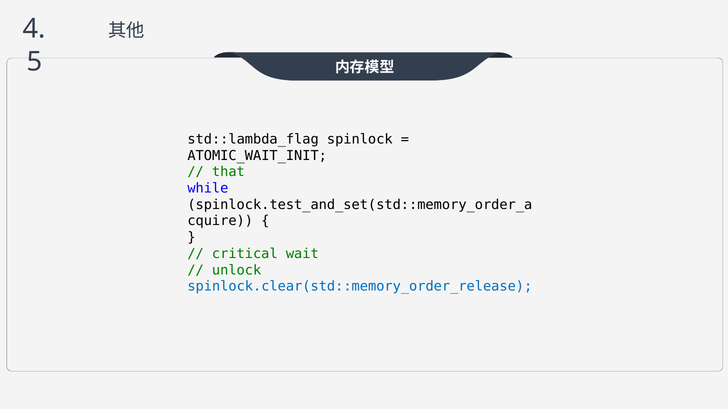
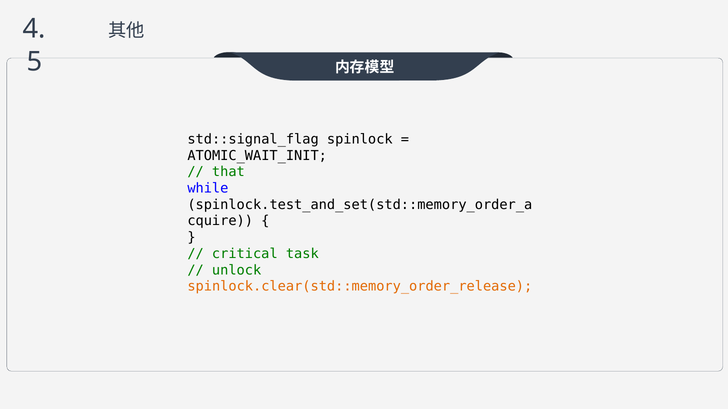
std::lambda_flag: std::lambda_flag -> std::signal_flag (253, 139)
wait: wait -> task (302, 254)
spinlock.clear(std::memory_order_release colour: blue -> orange (360, 287)
